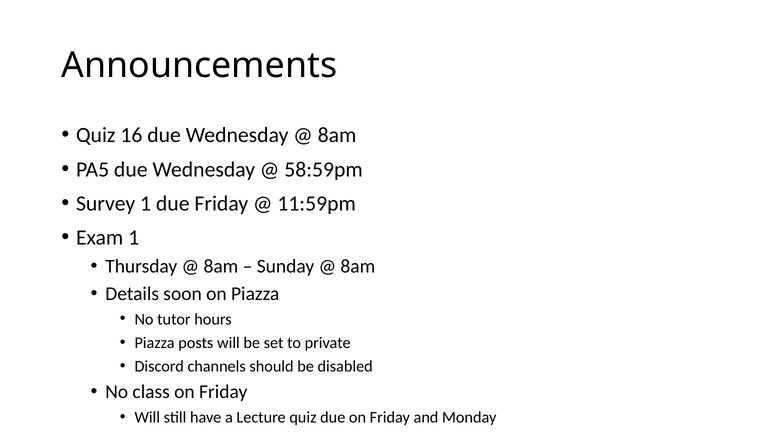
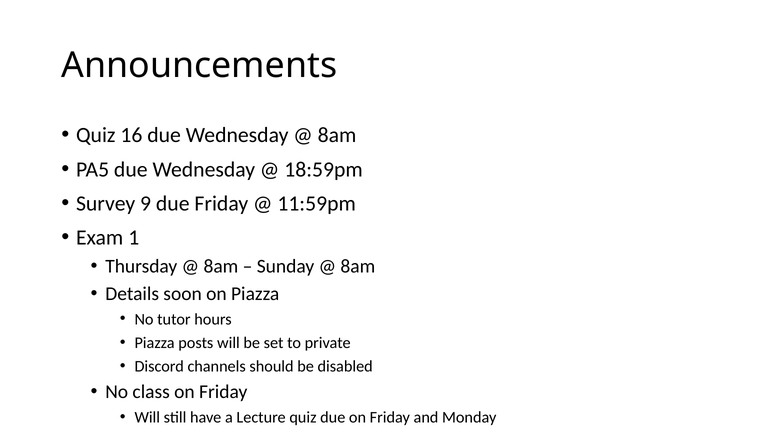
58:59pm: 58:59pm -> 18:59pm (324, 169)
Survey 1: 1 -> 9 (146, 204)
